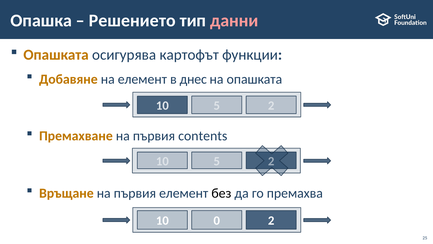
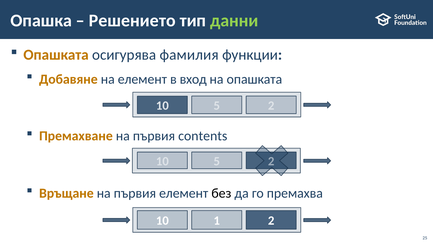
данни colour: pink -> light green (234, 20)
картофът: картофът -> фамилия (189, 55)
днес: днес -> вход (193, 79)
0: 0 -> 1 (217, 220)
